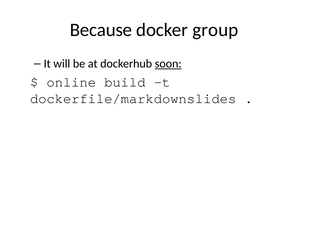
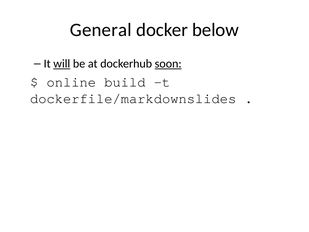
Because: Because -> General (101, 30)
group: group -> below (215, 30)
will underline: none -> present (62, 64)
